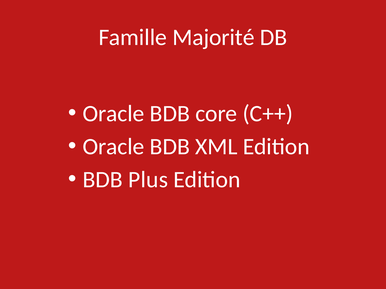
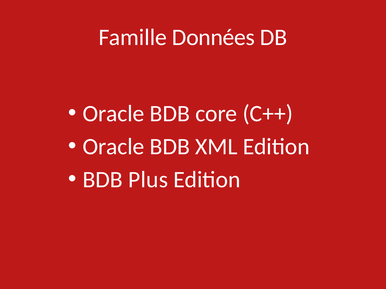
Majorité: Majorité -> Données (213, 37)
